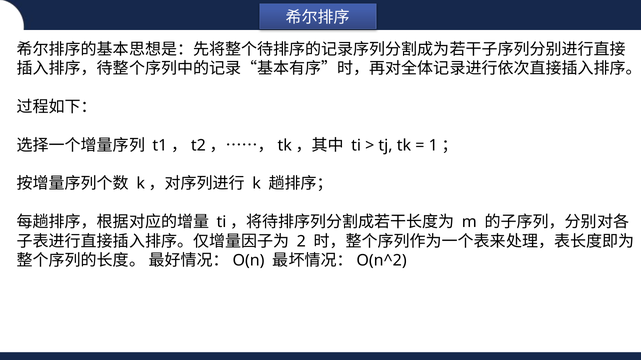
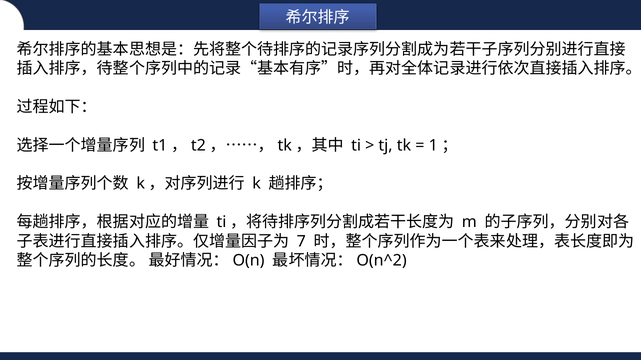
2: 2 -> 7 (301, 242)
